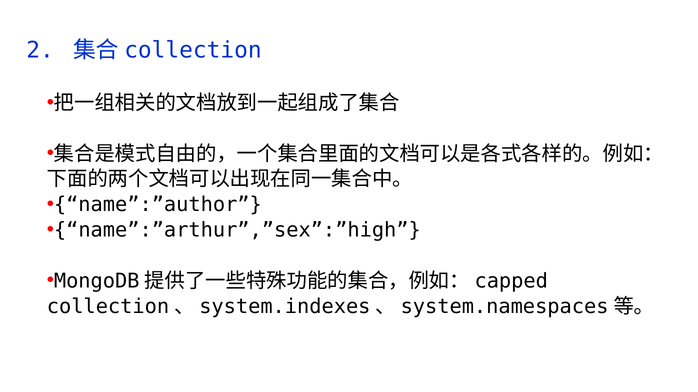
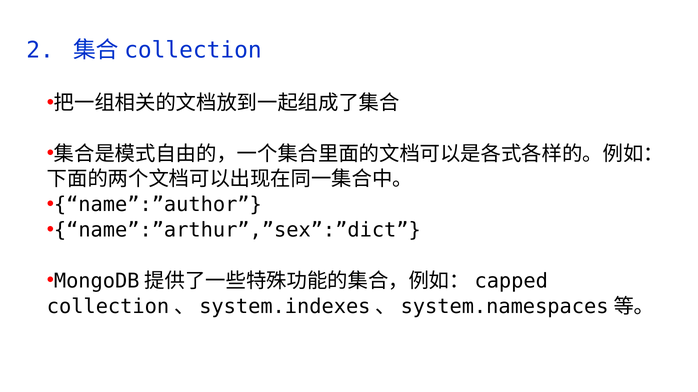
name”:”arthur”,”sex”:”high: name”:”arthur”,”sex”:”high -> name”:”arthur”,”sex”:”dict (237, 230)
